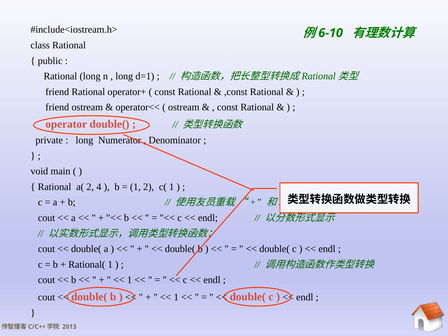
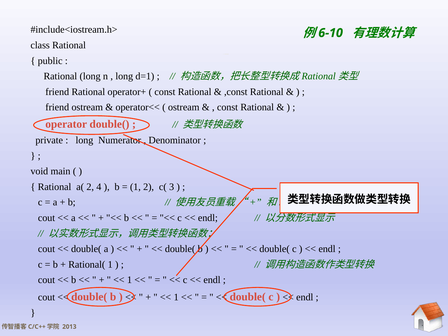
c( 1: 1 -> 3 (172, 187)
